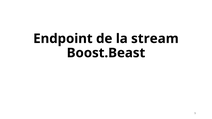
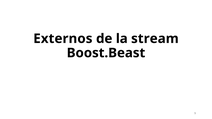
Endpoint: Endpoint -> Externos (63, 39)
